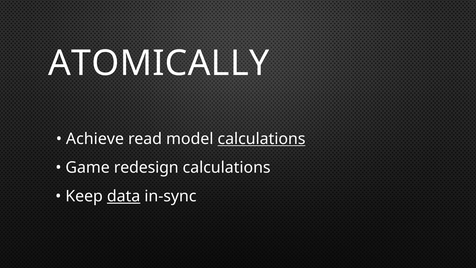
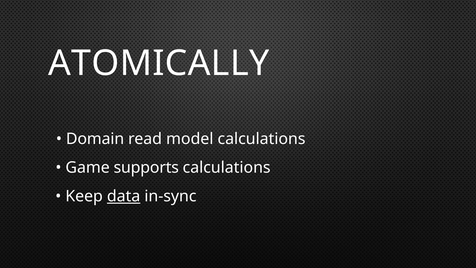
Achieve: Achieve -> Domain (95, 139)
calculations underline: present -> none (262, 139)
redesign: redesign -> supports (146, 167)
